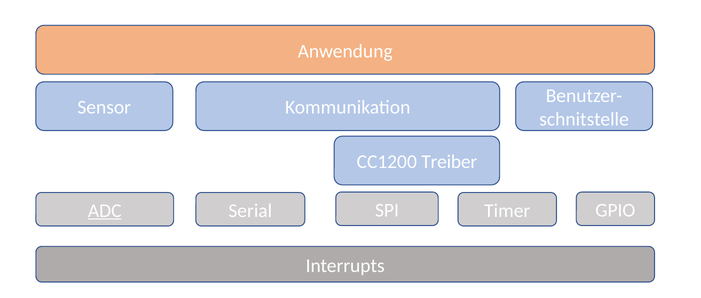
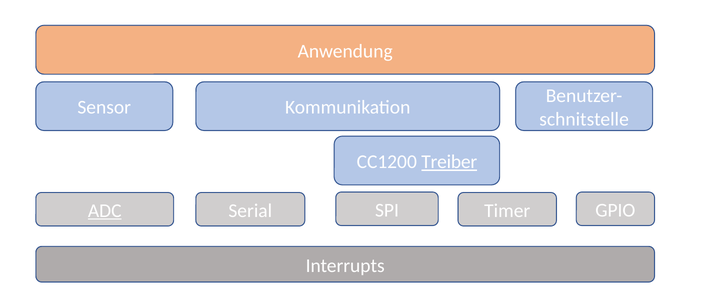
Treiber underline: none -> present (449, 162)
